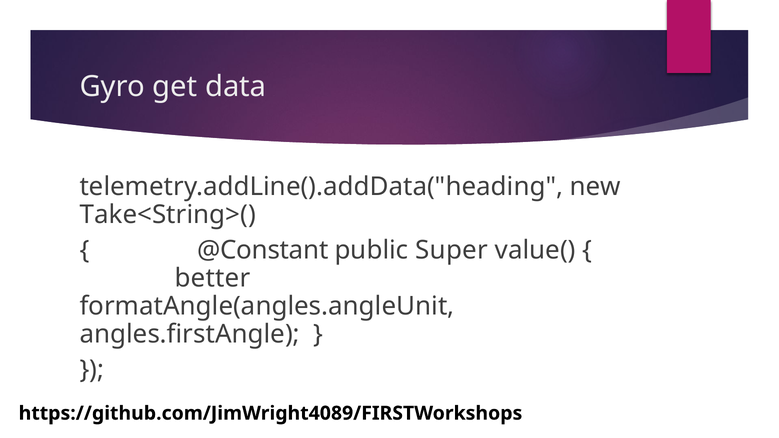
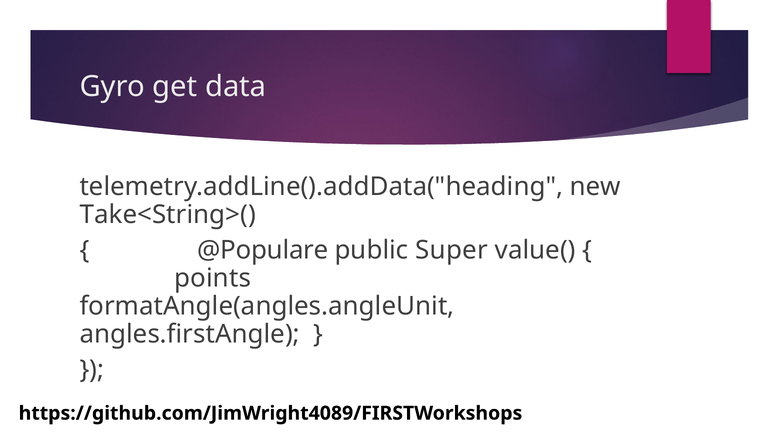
@Constant: @Constant -> @Populare (263, 250)
better: better -> points (213, 278)
